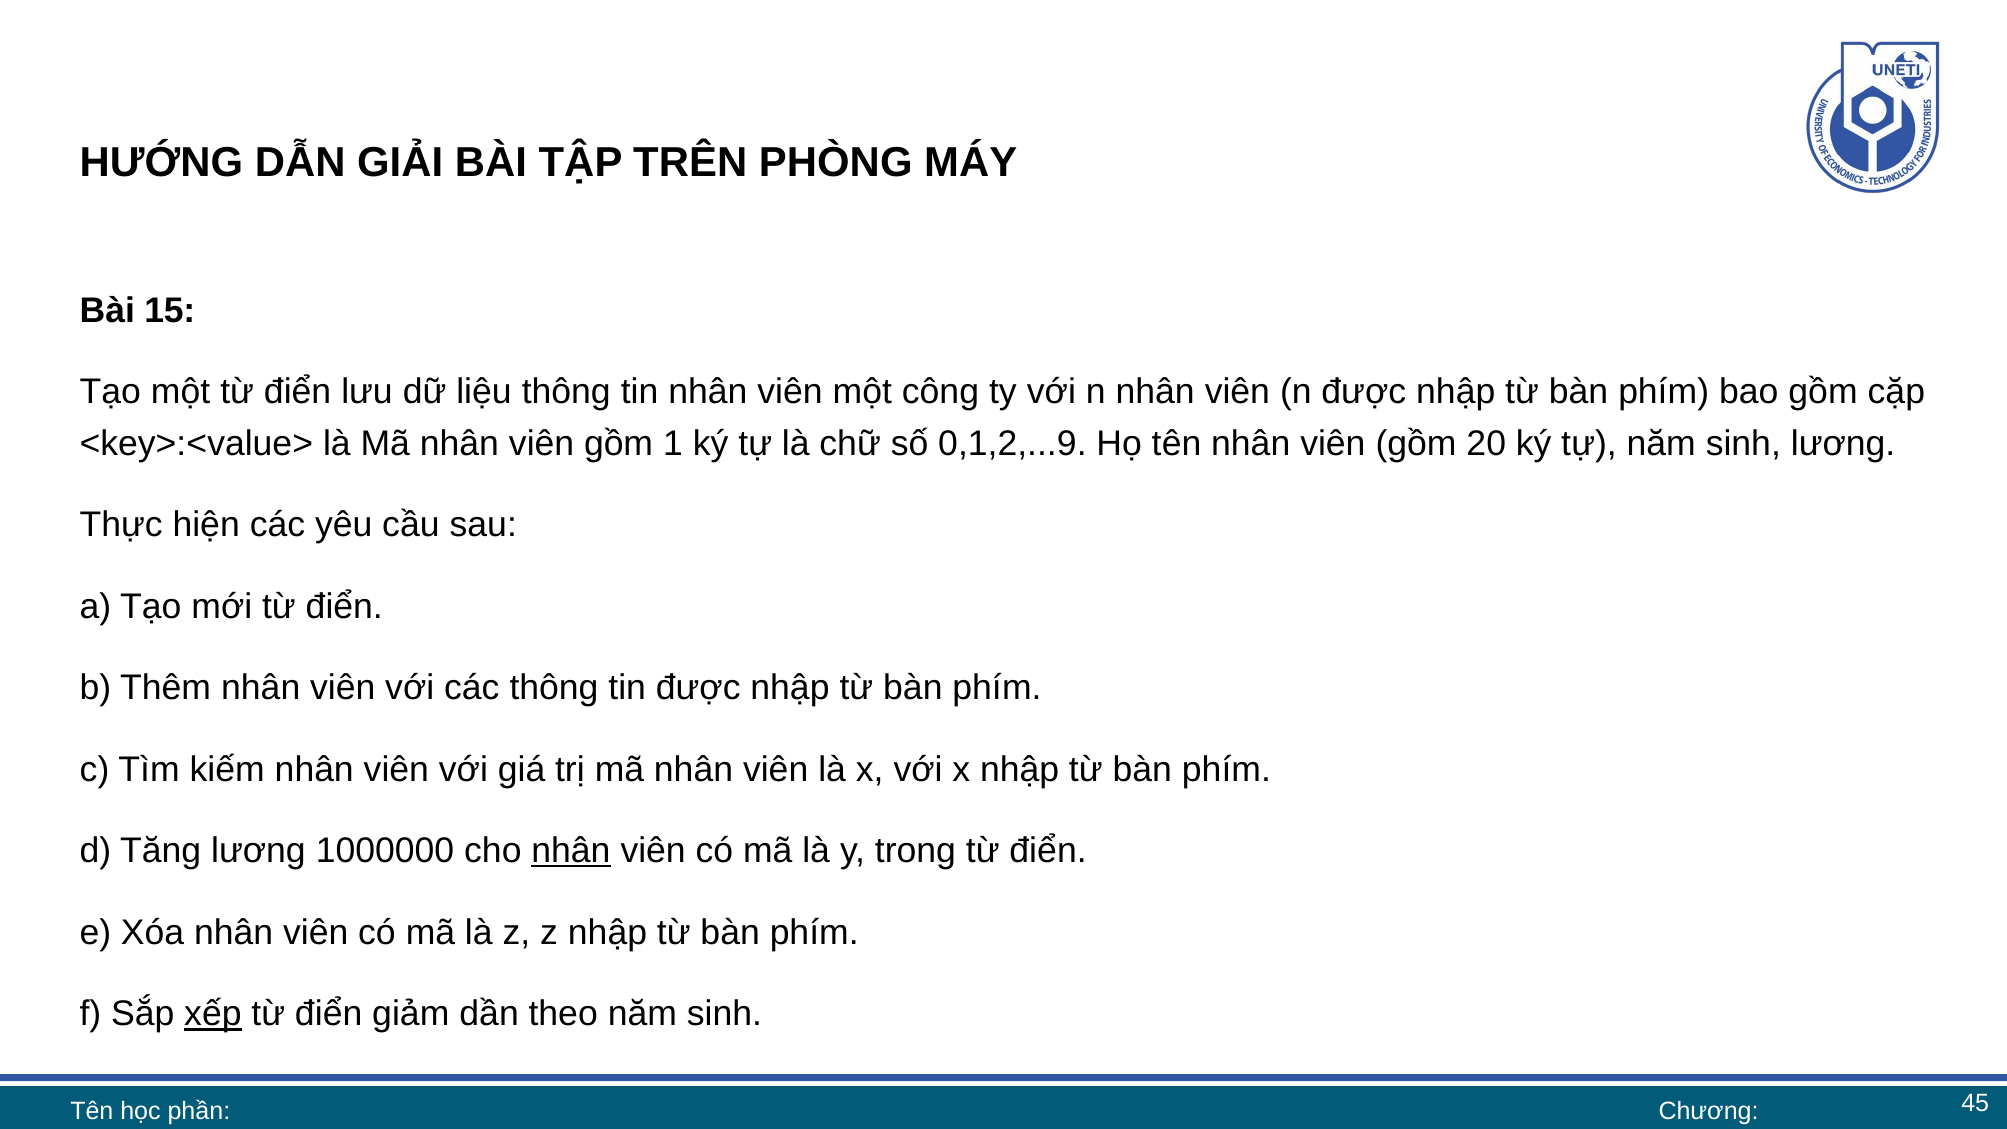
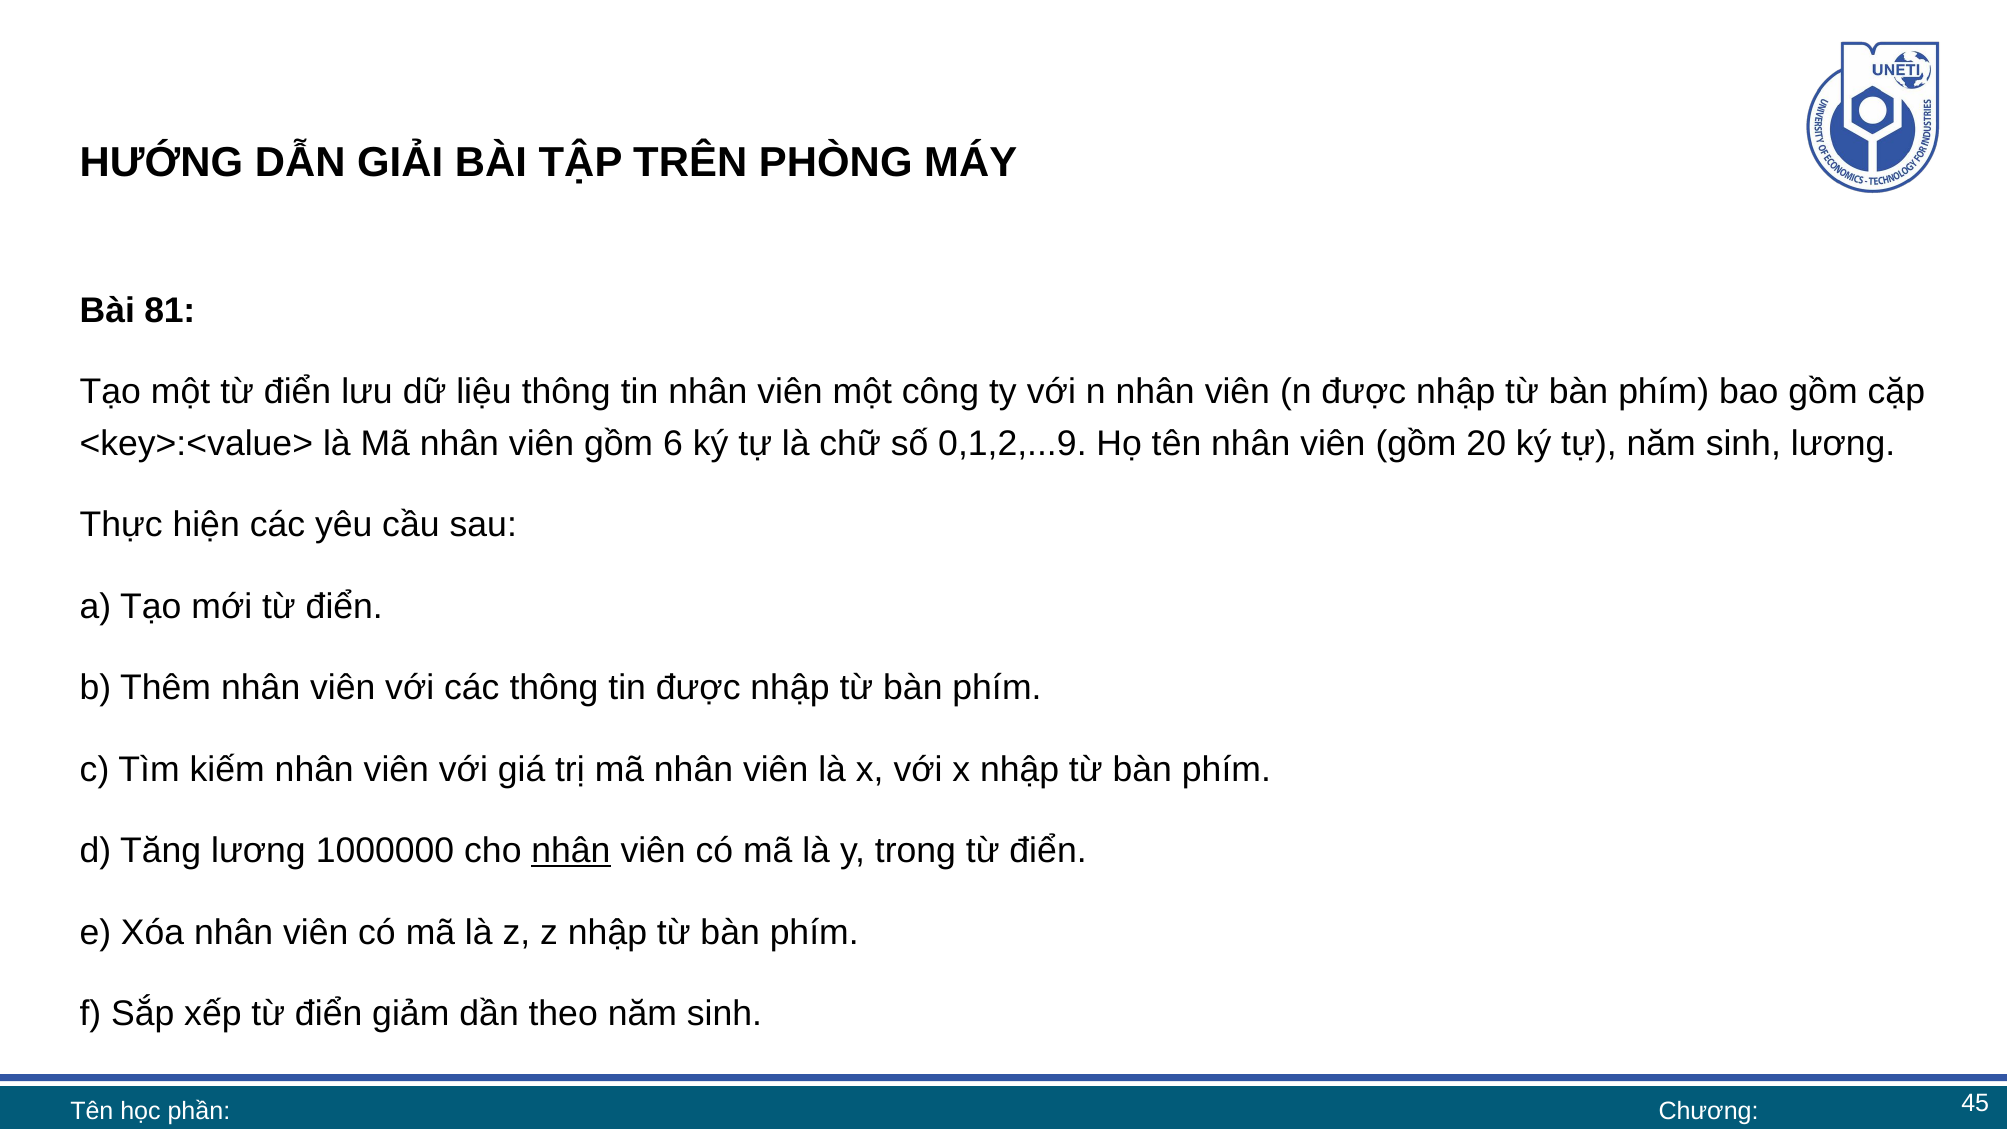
15: 15 -> 81 (170, 311)
1: 1 -> 6 (673, 443)
xếp underline: present -> none (213, 1014)
